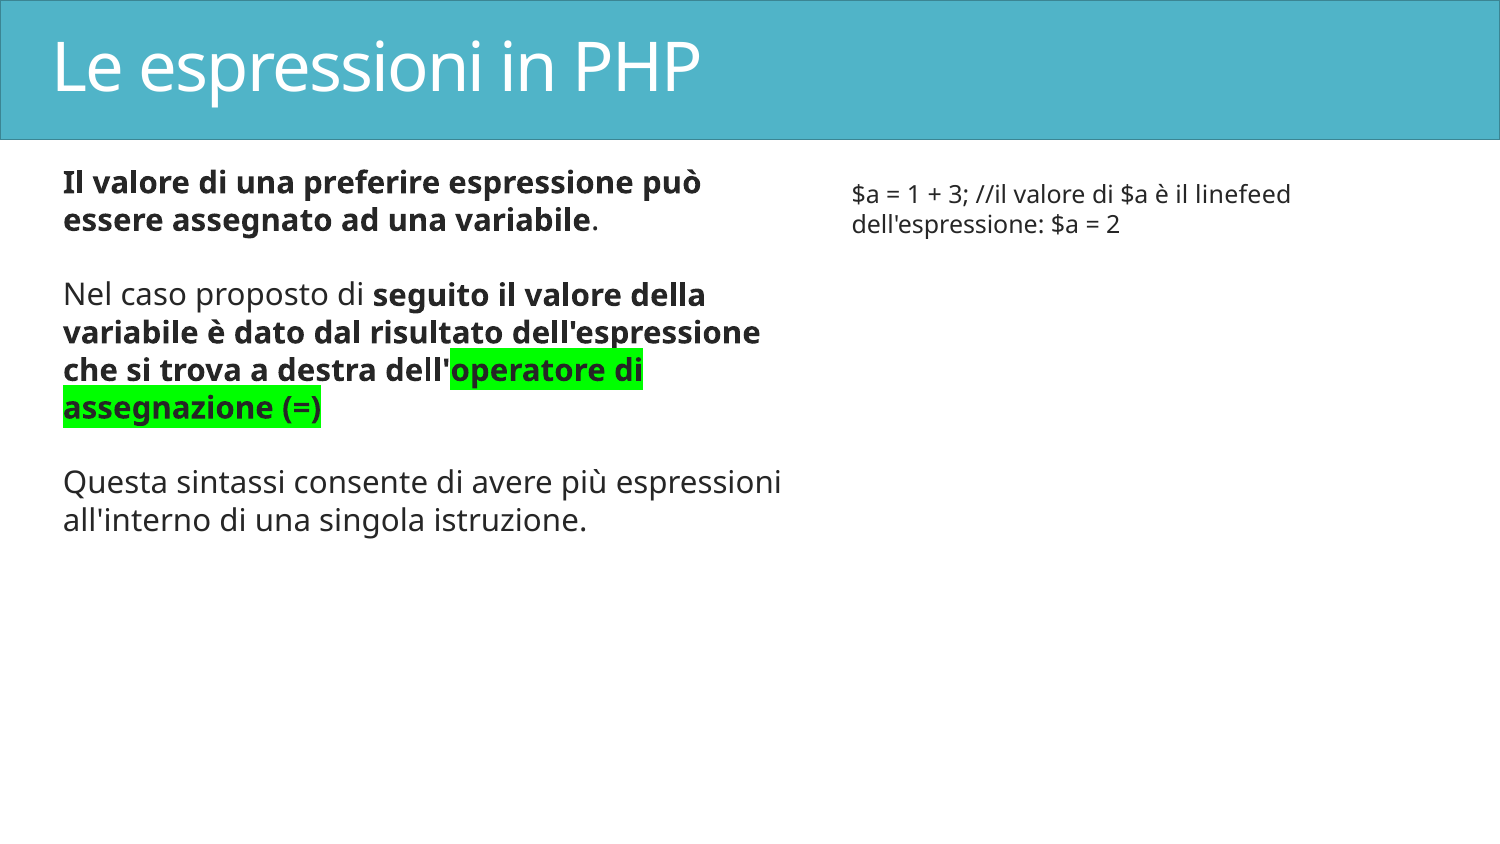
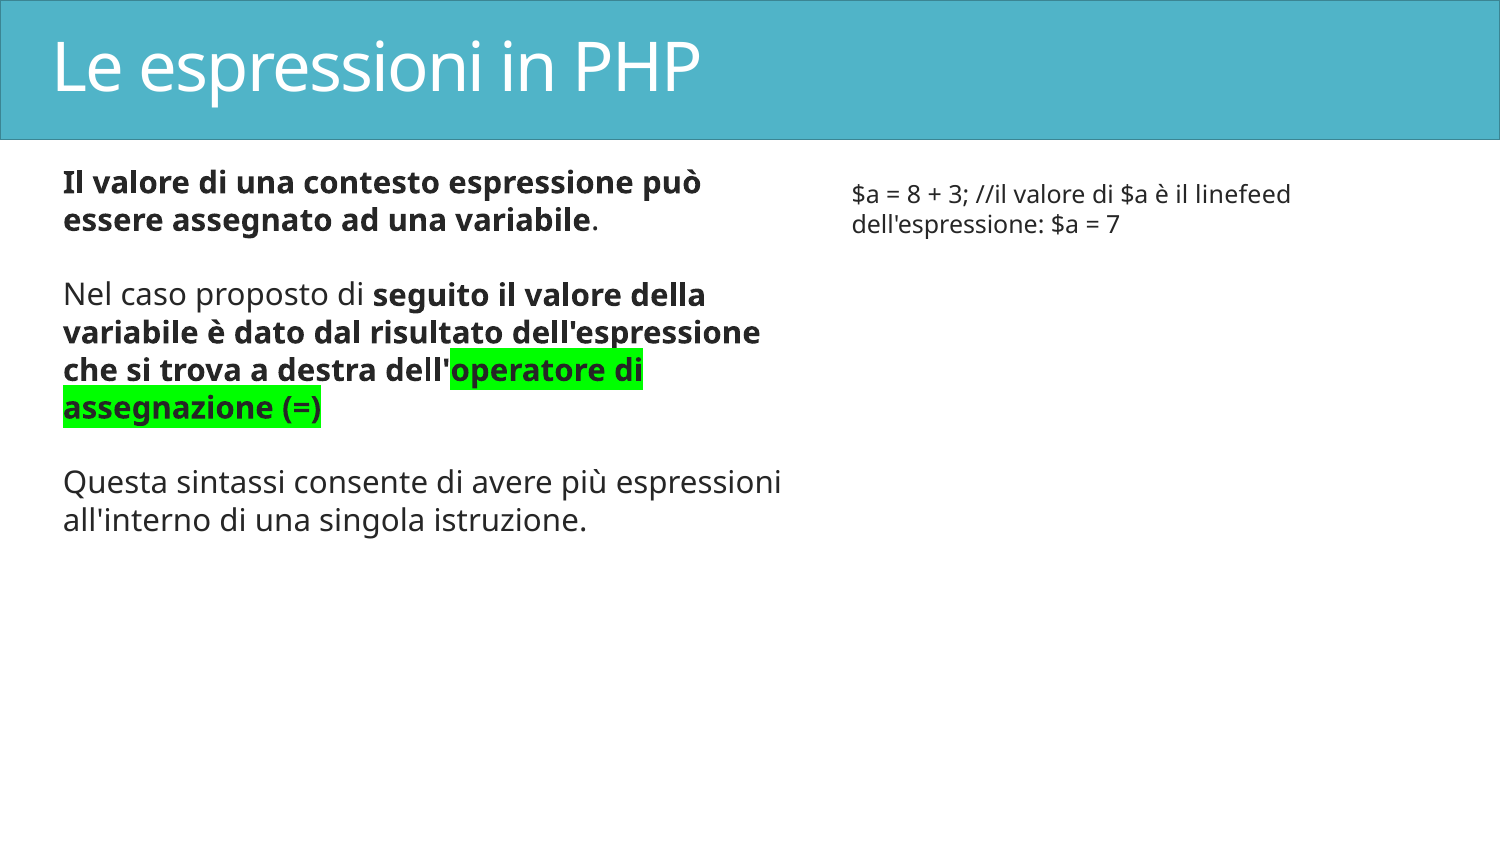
preferire: preferire -> contesto (372, 183)
1: 1 -> 8 (914, 196)
2: 2 -> 7 (1113, 226)
